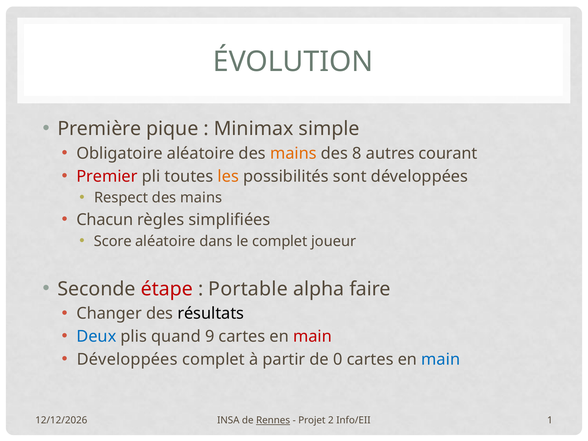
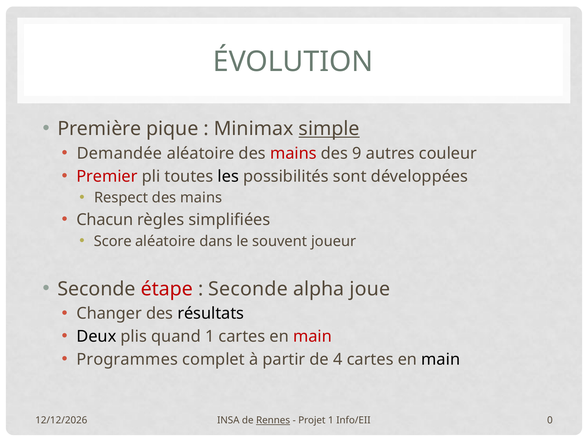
simple underline: none -> present (329, 129)
Obligatoire: Obligatoire -> Demandée (119, 153)
mains colour: orange -> red (293, 153)
8: 8 -> 9 (357, 153)
courant: courant -> couleur (448, 153)
les colour: orange -> black (228, 176)
le complet: complet -> souvent (280, 241)
Portable: Portable -> Seconde (248, 289)
faire: faire -> joue (370, 289)
Deux colour: blue -> black (96, 336)
quand 9: 9 -> 1 (210, 336)
Développées: Développées -> Programmes (127, 359)
0: 0 -> 4 (338, 359)
main colour: blue -> black (441, 359)
Projet 2: 2 -> 1 (331, 420)
1: 1 -> 0 (550, 420)
